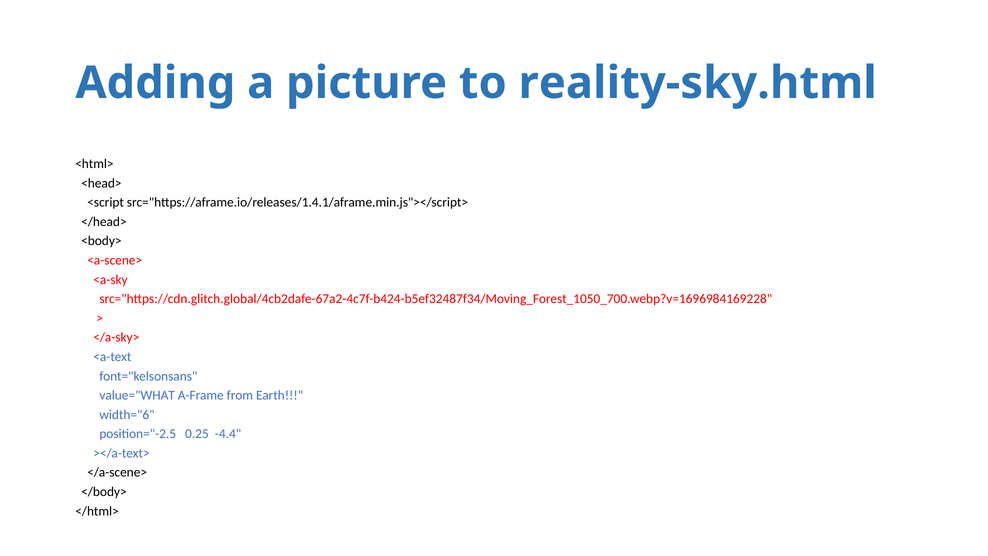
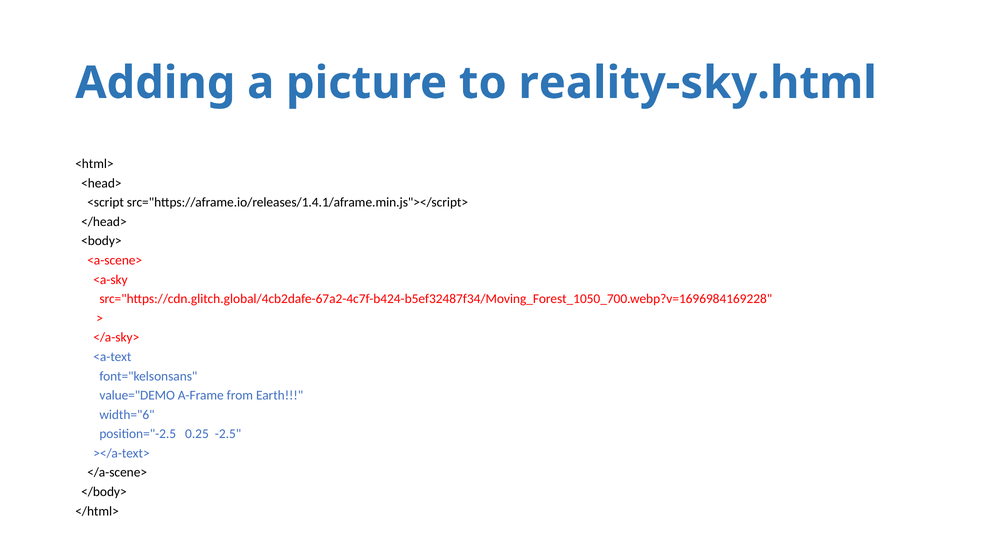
value="WHAT: value="WHAT -> value="DEMO (137, 395)
-4.4: -4.4 -> -2.5 (228, 434)
